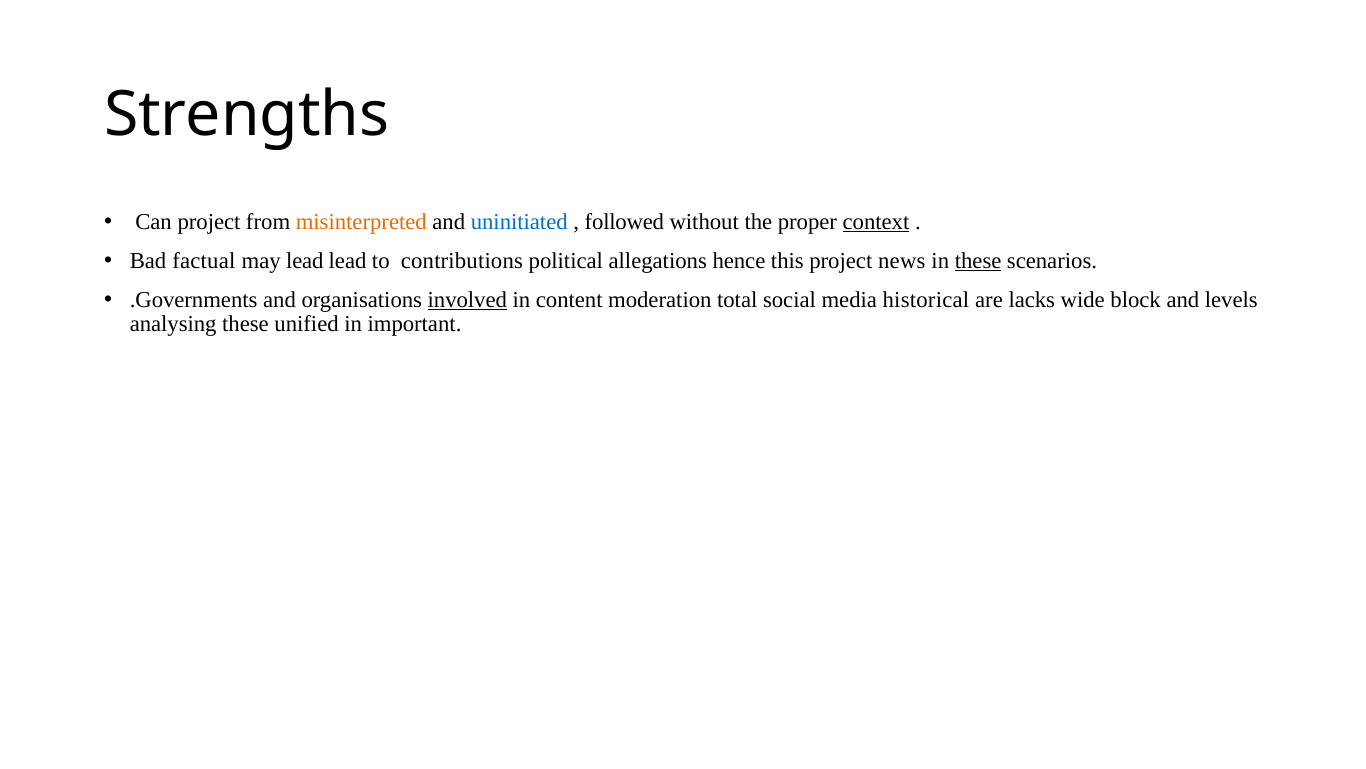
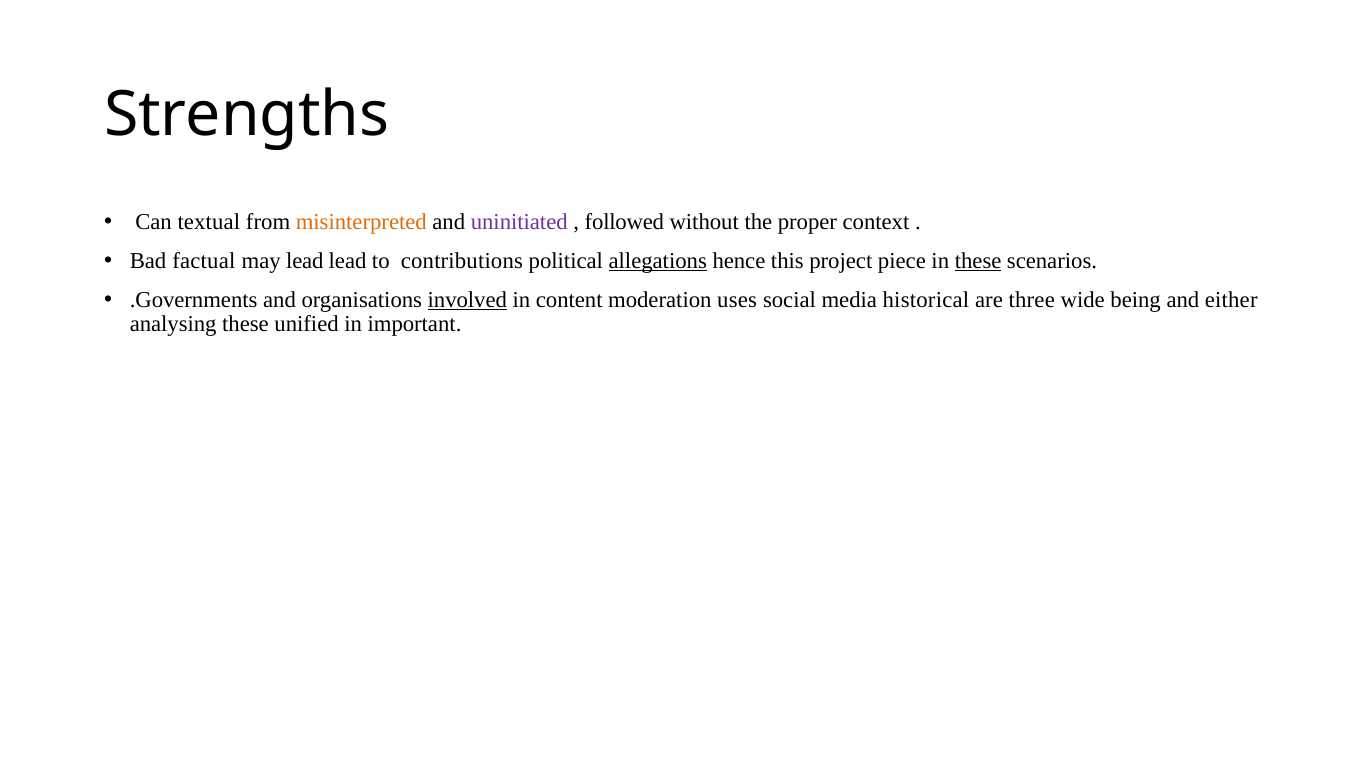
Can project: project -> textual (209, 222)
uninitiated colour: blue -> purple (519, 222)
context underline: present -> none (876, 222)
allegations underline: none -> present (658, 261)
news: news -> piece (902, 261)
total: total -> uses (737, 299)
lacks: lacks -> three (1032, 299)
block: block -> being (1136, 299)
levels: levels -> either (1231, 299)
